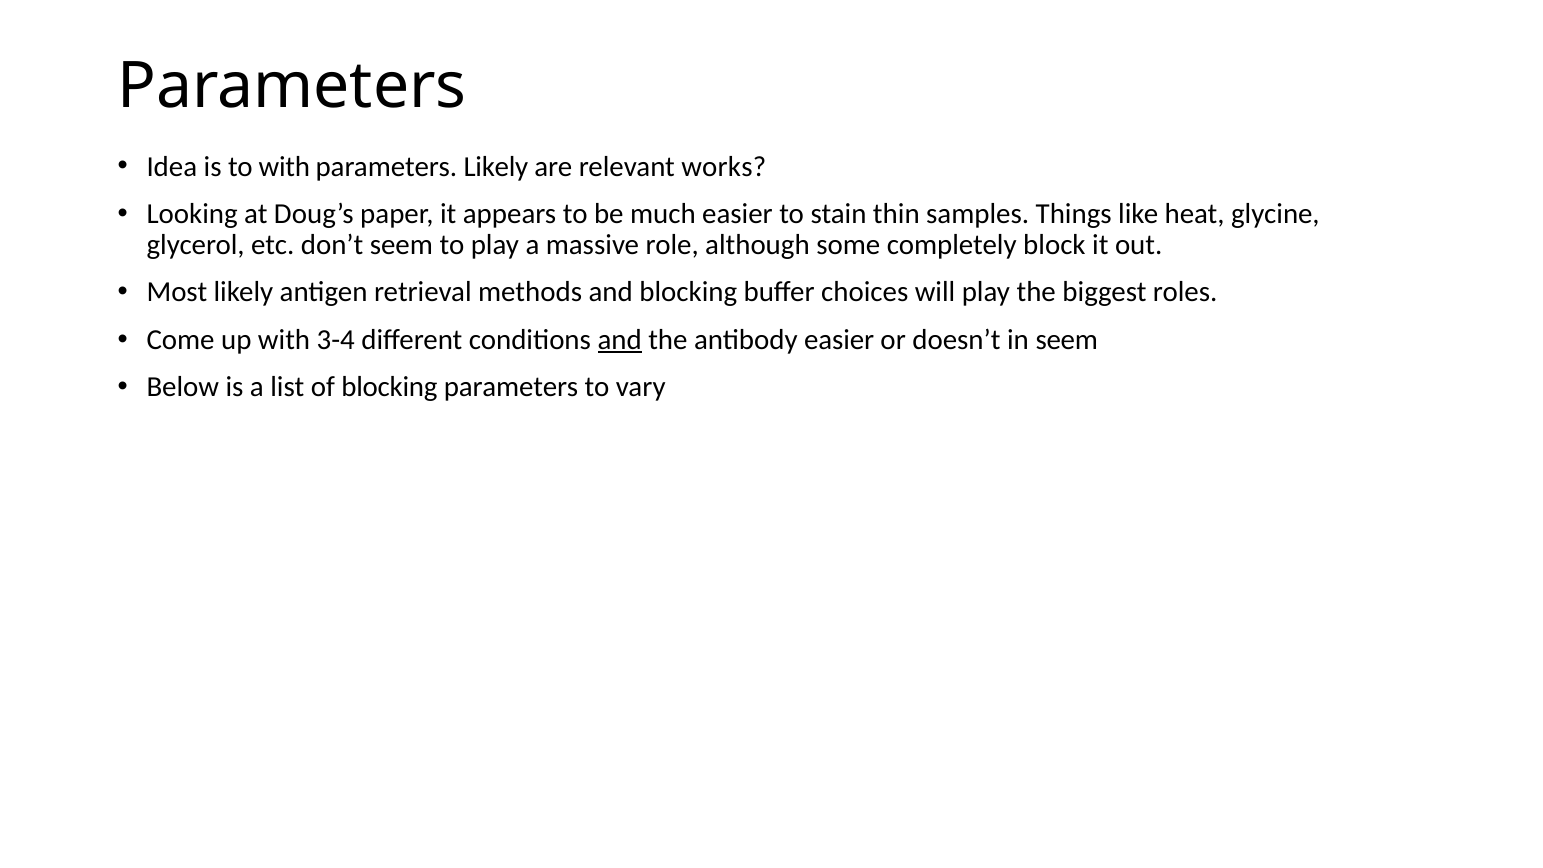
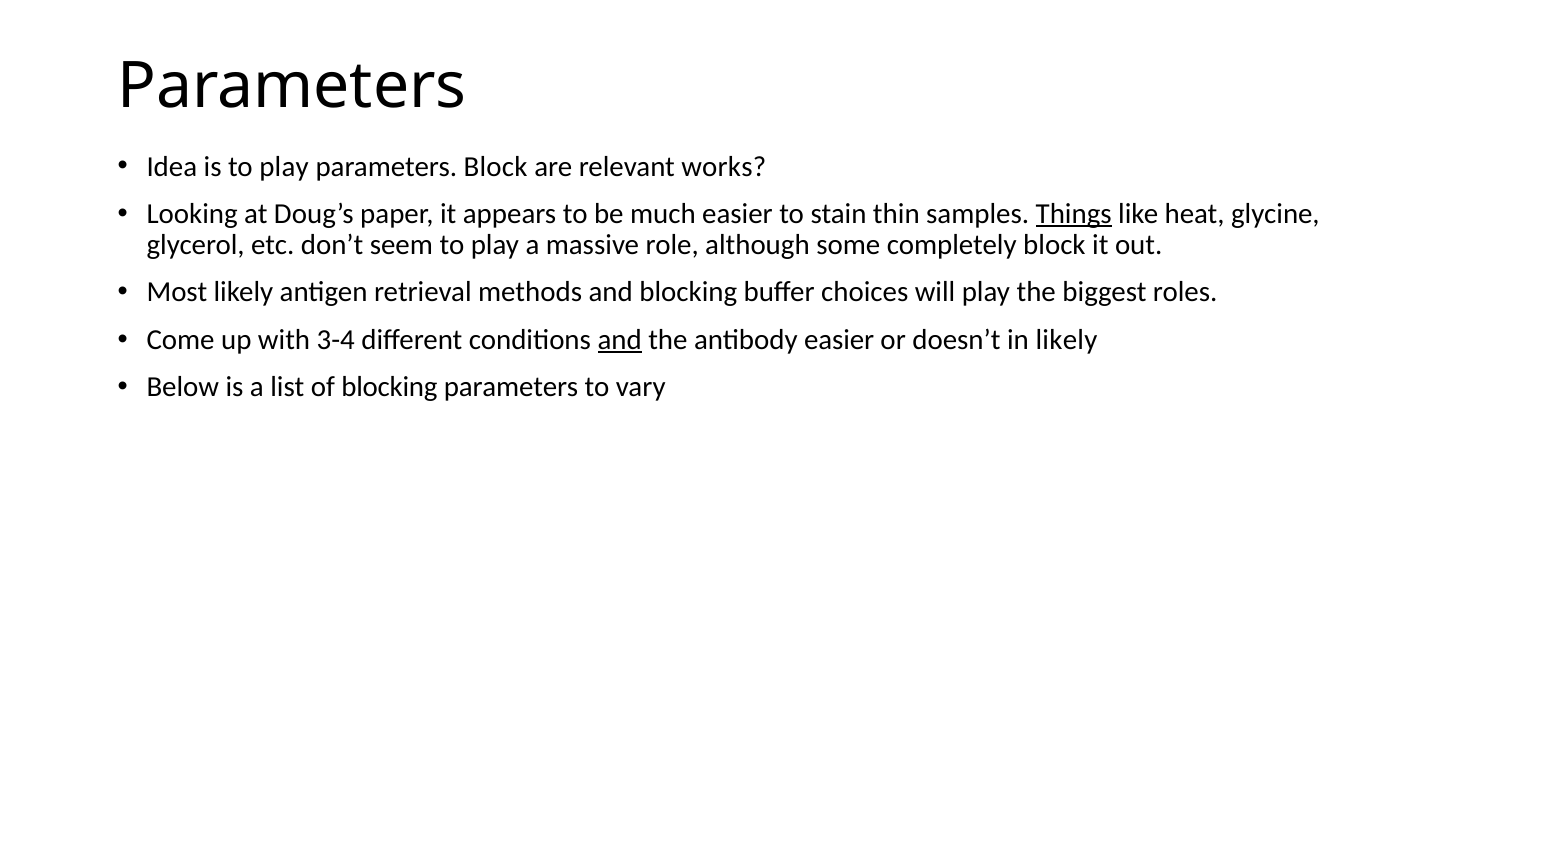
is to with: with -> play (284, 166)
parameters Likely: Likely -> Block (496, 166)
Things underline: none -> present (1074, 214)
in seem: seem -> likely (1066, 340)
